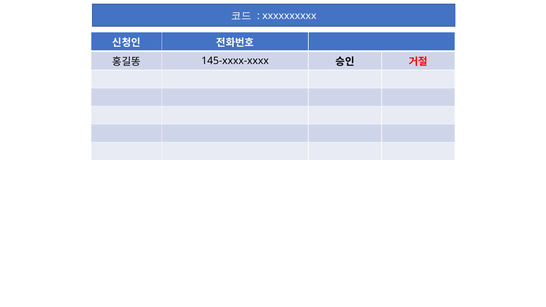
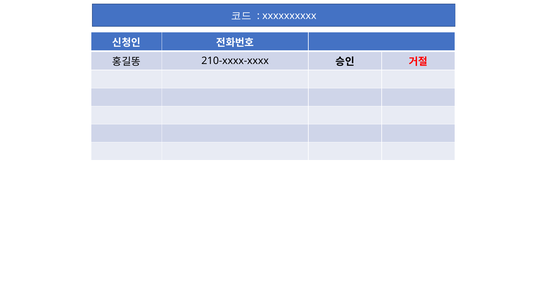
145-xxxx-xxxx: 145-xxxx-xxxx -> 210-xxxx-xxxx (235, 61)
